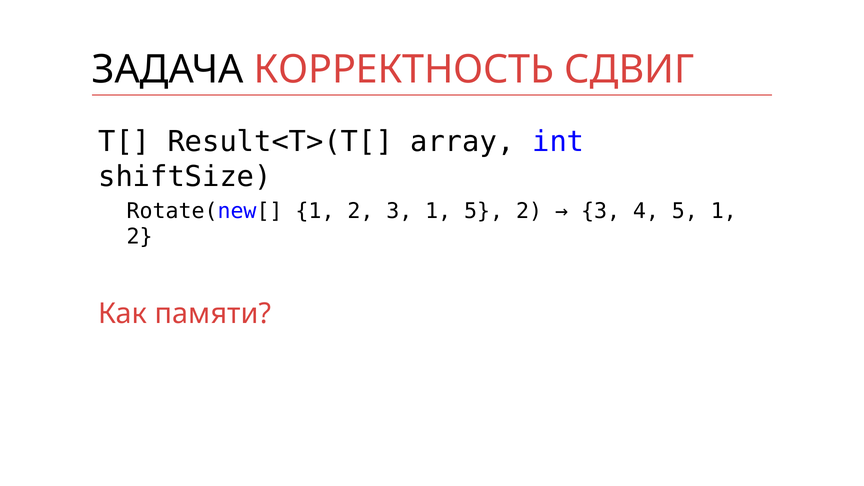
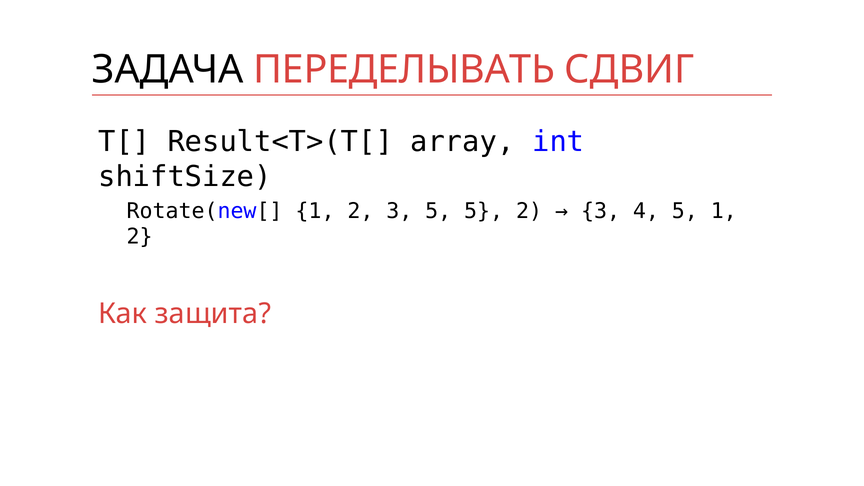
КОРРЕКТНОСТЬ: КОРРЕКТНОСТЬ -> ПЕРЕДЕЛЫВАТЬ (404, 70)
3 1: 1 -> 5 (438, 211)
памяти: памяти -> защита (213, 314)
